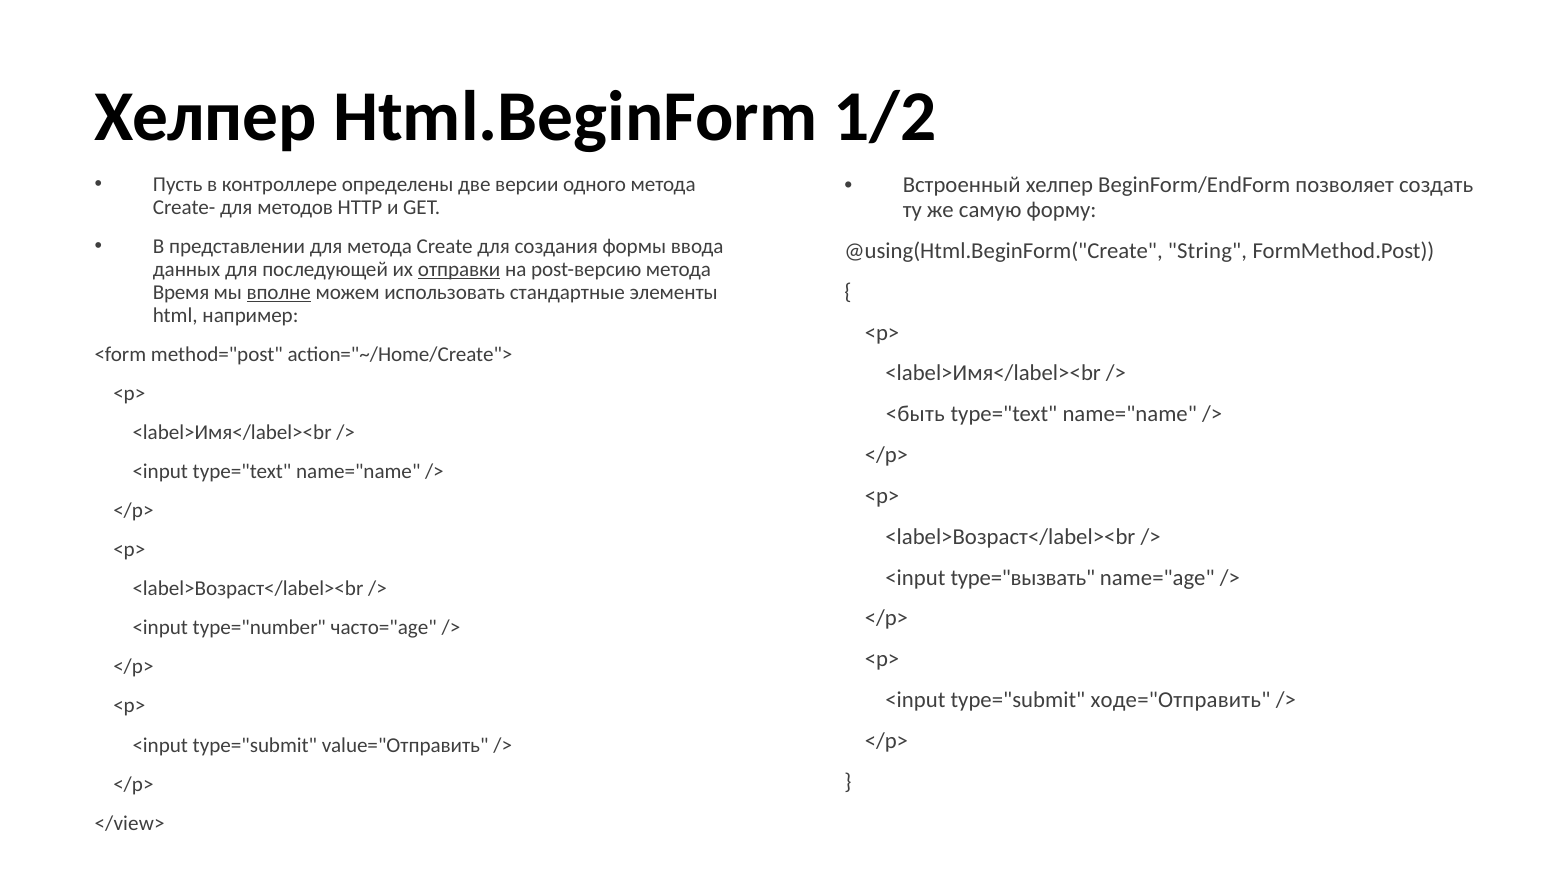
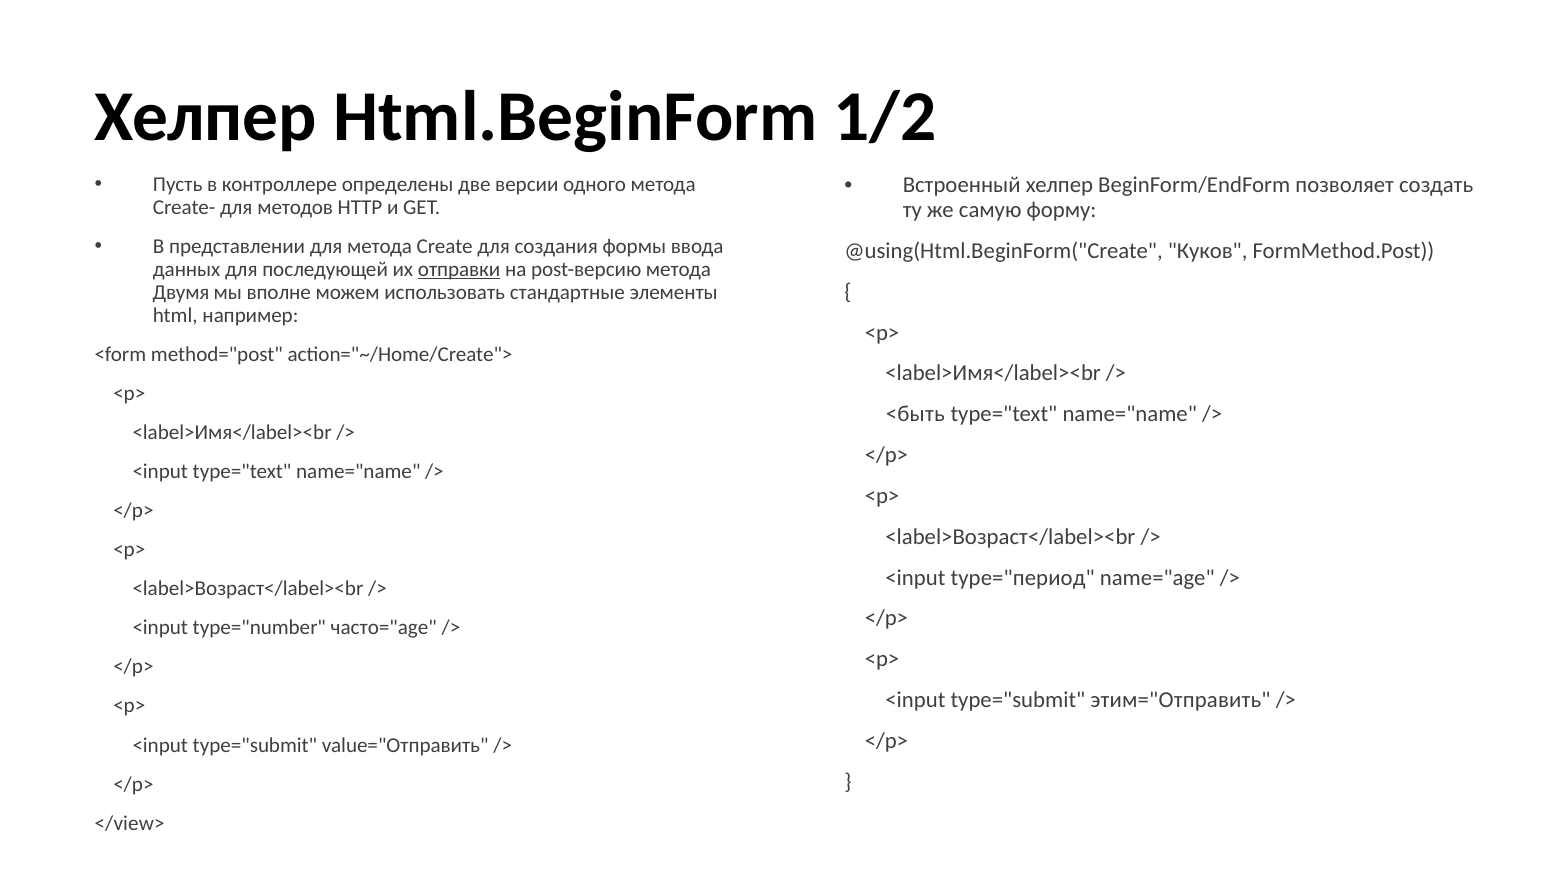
String: String -> Куков (1208, 251)
Время: Время -> Двумя (181, 292)
вполне underline: present -> none (279, 292)
type="вызвать: type="вызвать -> type="период (1023, 578)
ходе="Отправить: ходе="Отправить -> этим="Отправить (1181, 700)
